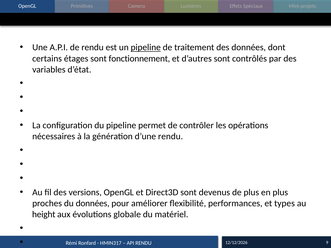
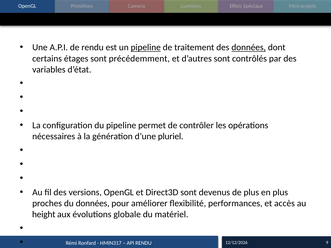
données underline: none -> present (249, 48)
fonctionnement: fonctionnement -> précédemment (139, 59)
d’une rendu: rendu -> pluriel (171, 137)
types: types -> accès (285, 204)
